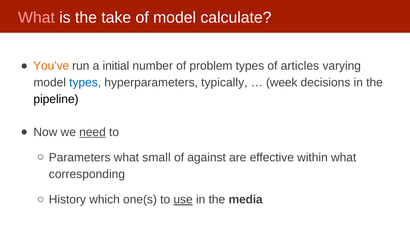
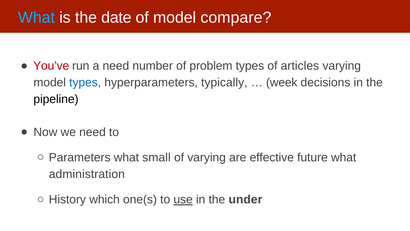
What colour: pink -> light blue (36, 18)
take: take -> date (116, 18)
calculate: calculate -> compare (236, 18)
You’ve colour: orange -> red (51, 66)
a initial: initial -> need (116, 66)
need underline: present -> none (92, 132)
of against: against -> varying (207, 157)
within: within -> future (312, 157)
corresponding: corresponding -> administration (87, 174)
media: media -> under (245, 199)
